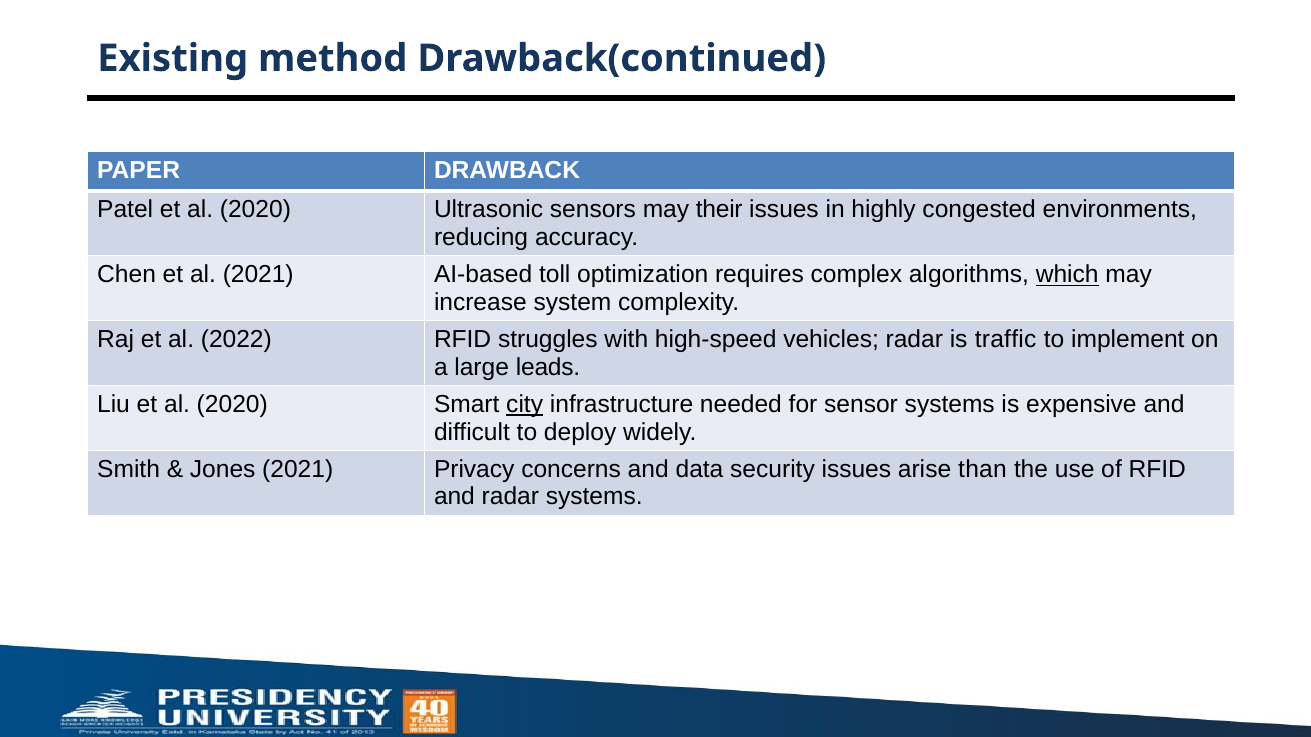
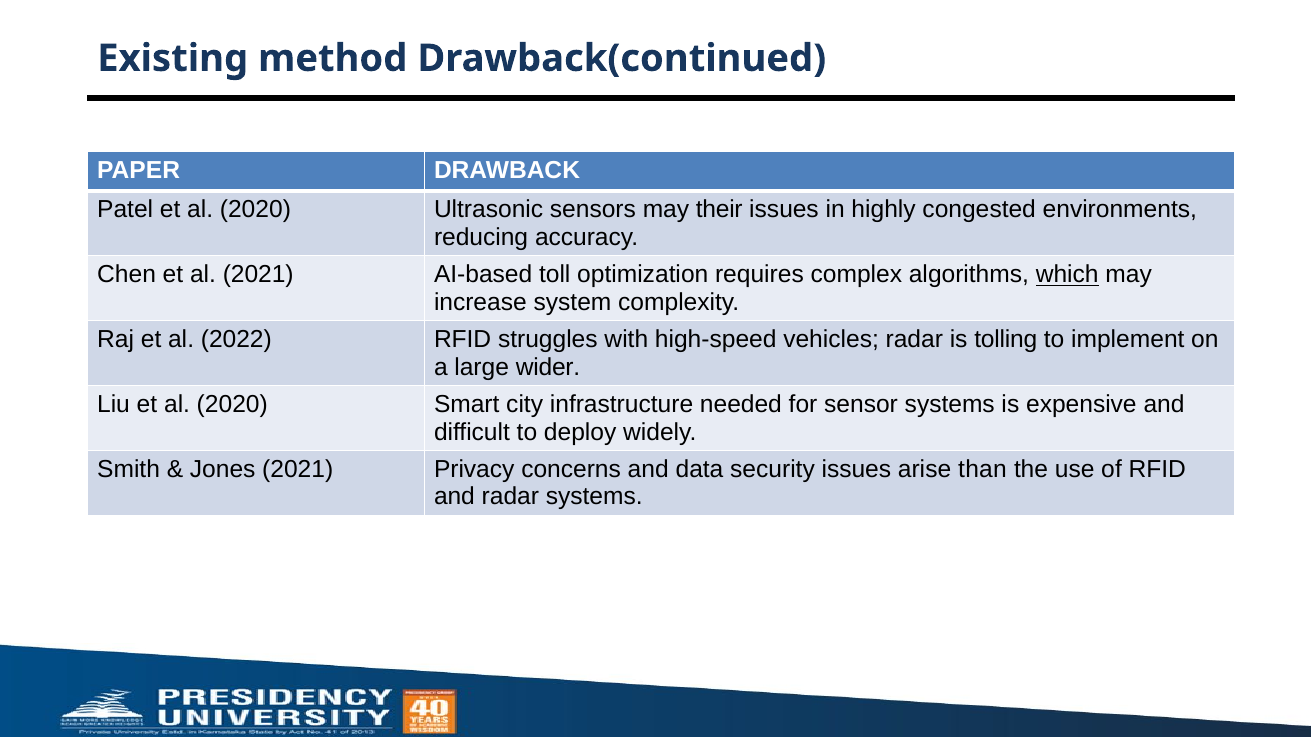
traffic: traffic -> tolling (1006, 340)
leads: leads -> wider (548, 367)
city underline: present -> none (525, 405)
